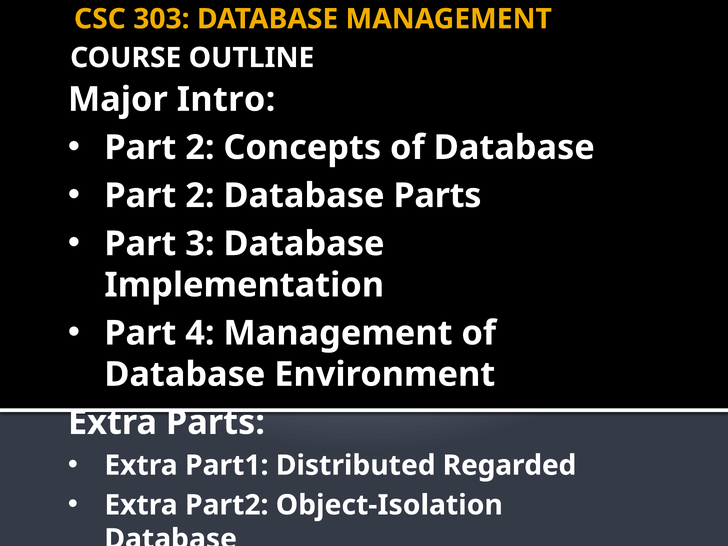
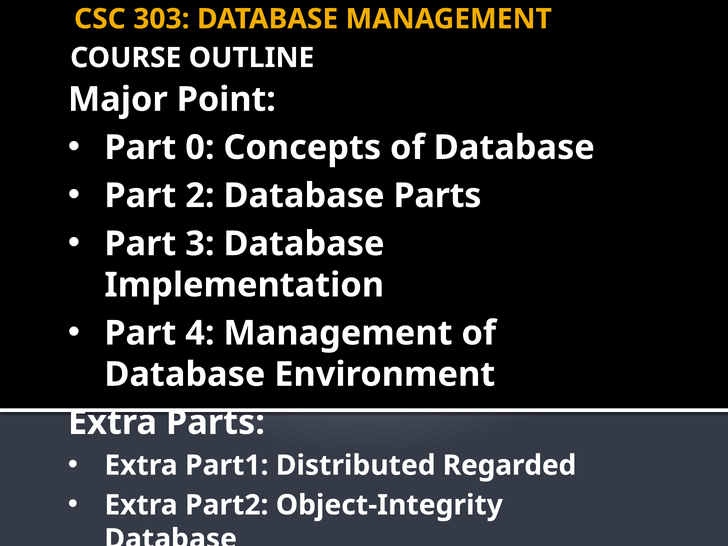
Intro: Intro -> Point (226, 99)
2: 2 -> 0 (200, 148)
Object-Isolation: Object-Isolation -> Object-Integrity (389, 505)
